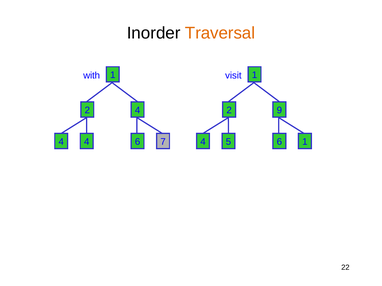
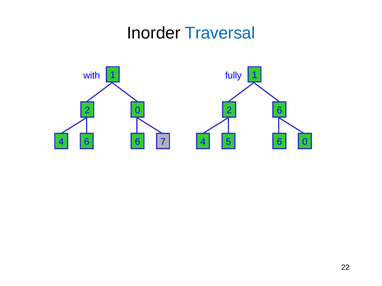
Traversal colour: orange -> blue (220, 33)
visit: visit -> fully (233, 76)
2 4: 4 -> 0 (138, 110)
2 9: 9 -> 6 (279, 110)
4: 4 -> 6 (87, 142)
5 1: 1 -> 0 (305, 142)
